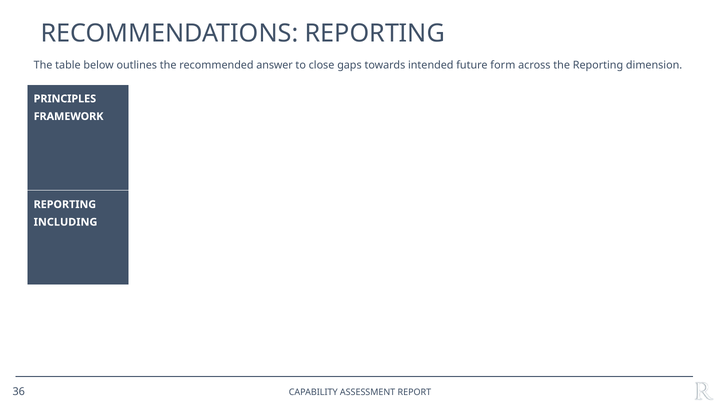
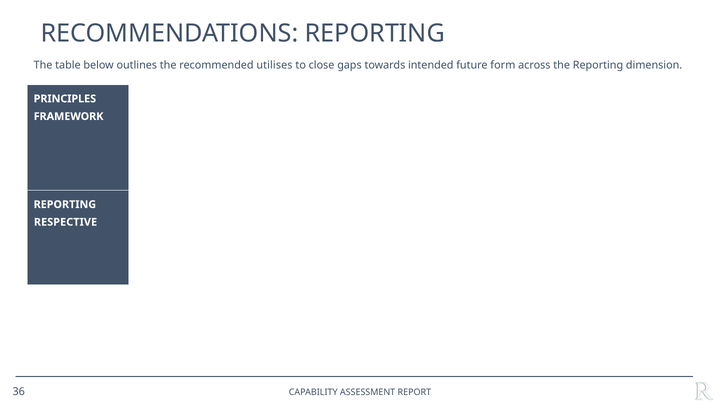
answer: answer -> utilises (274, 65)
INCLUDING: INCLUDING -> RESPECTIVE (65, 222)
